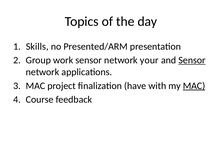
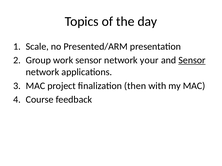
Skills: Skills -> Scale (37, 47)
have: have -> then (135, 86)
MAC underline: present -> none (194, 86)
